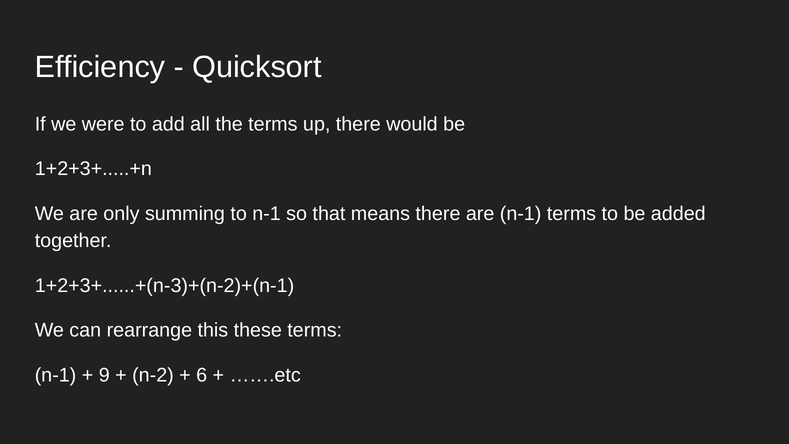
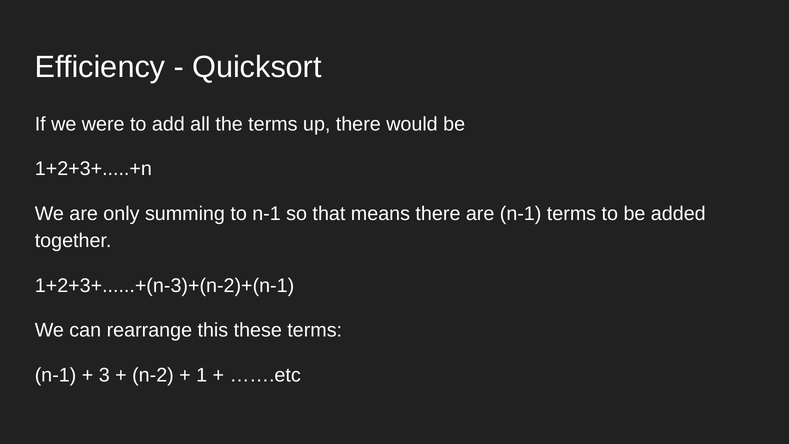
9: 9 -> 3 (104, 375)
6: 6 -> 1 (202, 375)
